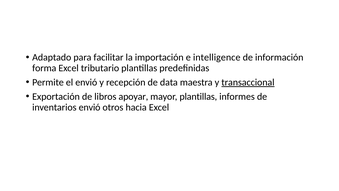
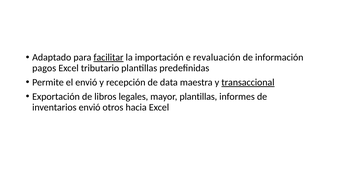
facilitar underline: none -> present (109, 57)
intelligence: intelligence -> revaluación (217, 57)
forma: forma -> pagos (44, 68)
apoyar: apoyar -> legales (133, 96)
